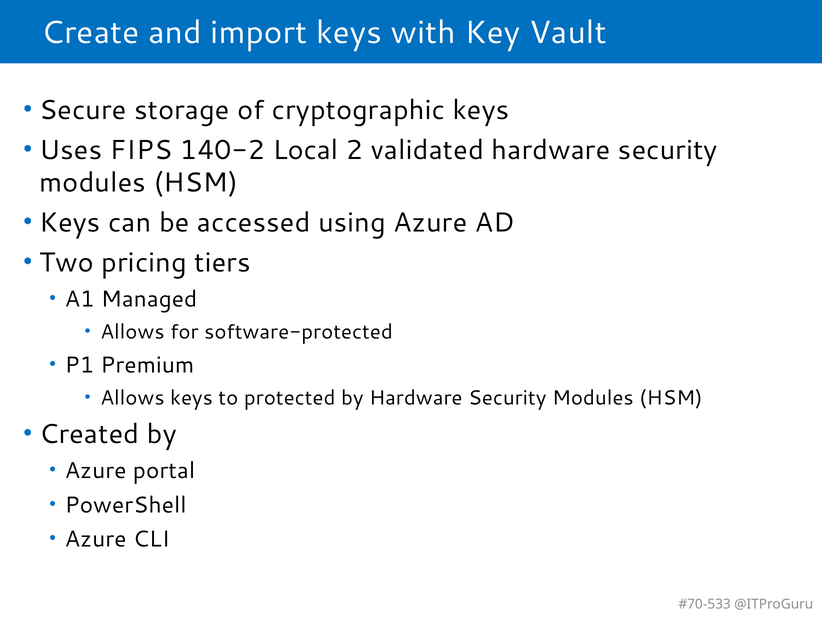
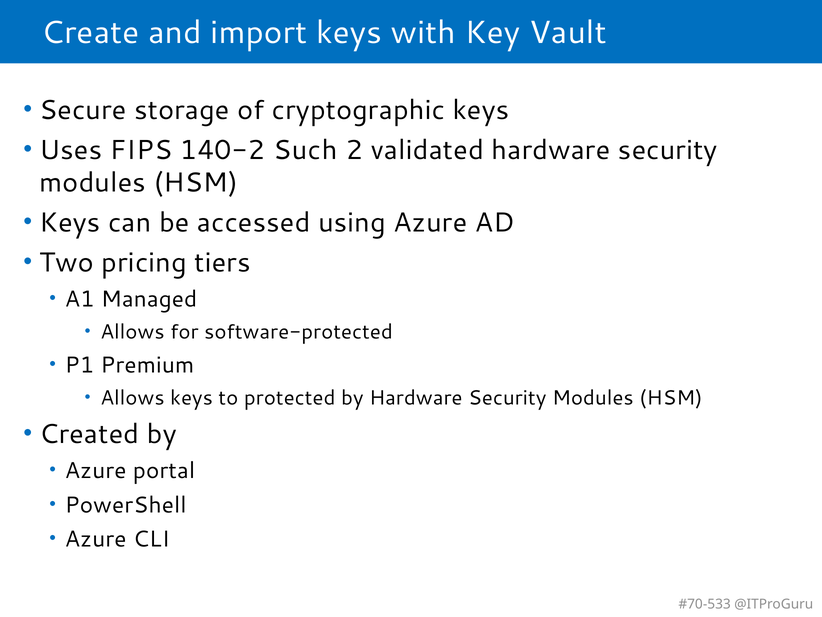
Local: Local -> Such (305, 150)
